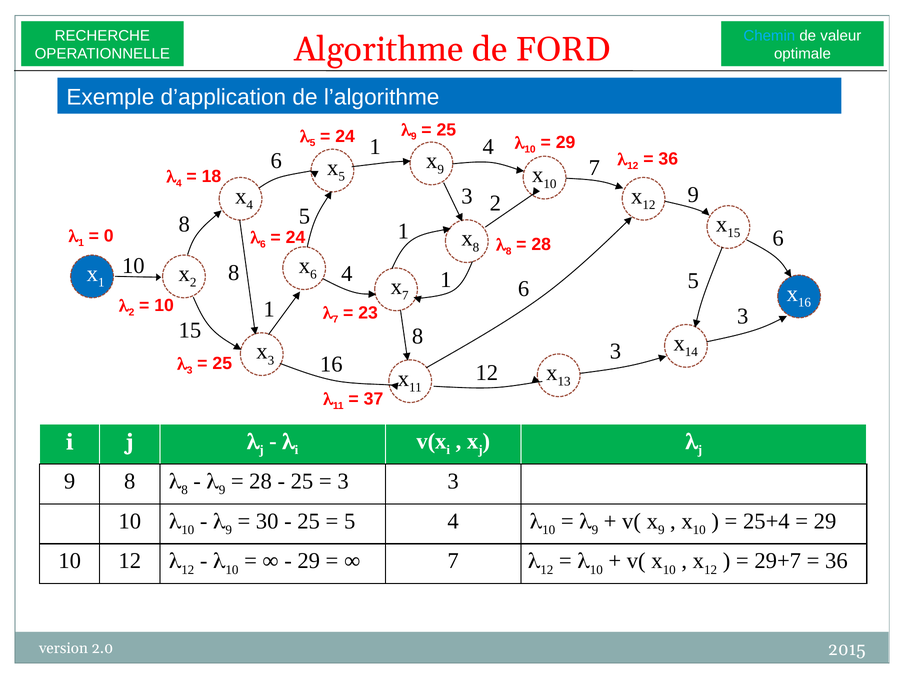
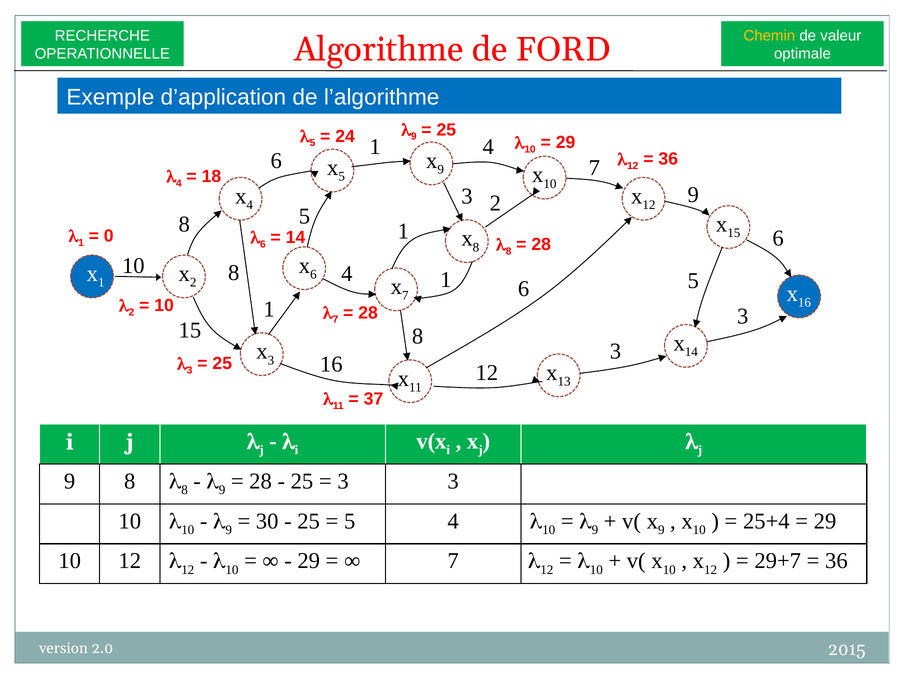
Chemin colour: light blue -> yellow (769, 36)
24: 24 -> 14 (296, 238)
23: 23 -> 28 (368, 313)
